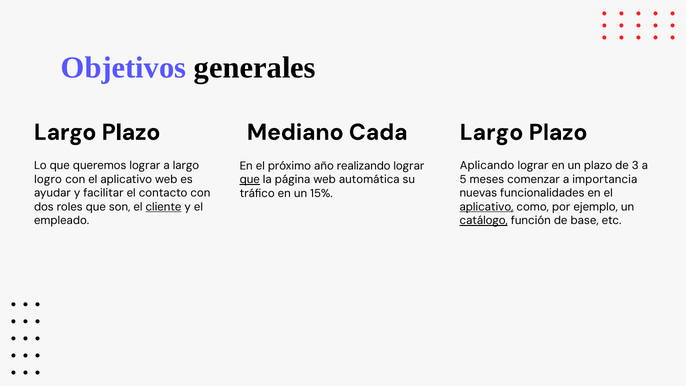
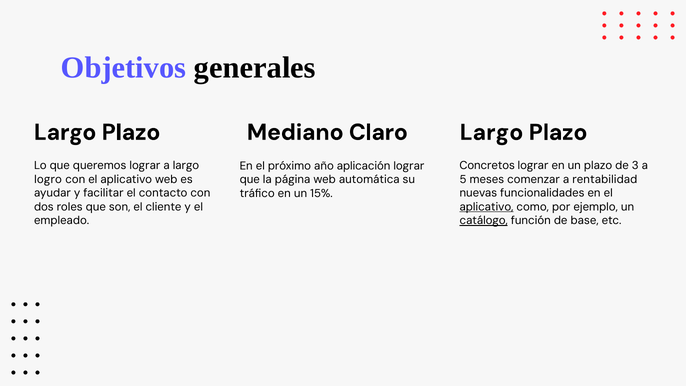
Cada: Cada -> Claro (378, 132)
Aplicando: Aplicando -> Concretos (487, 166)
realizando: realizando -> aplicación (364, 166)
importancia: importancia -> rentabilidad (605, 179)
que underline: present -> none (250, 180)
cliente underline: present -> none (163, 207)
